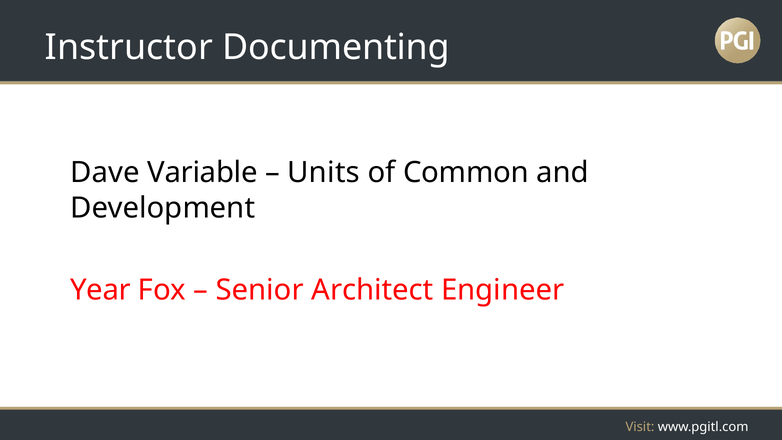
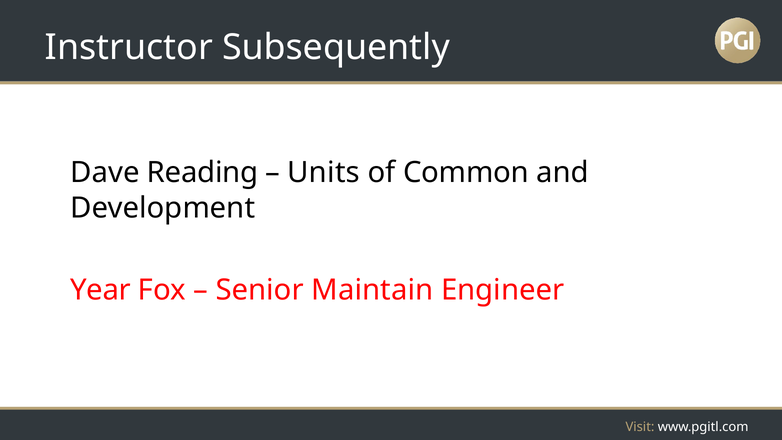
Documenting: Documenting -> Subsequently (336, 47)
Variable: Variable -> Reading (203, 173)
Architect: Architect -> Maintain (372, 290)
